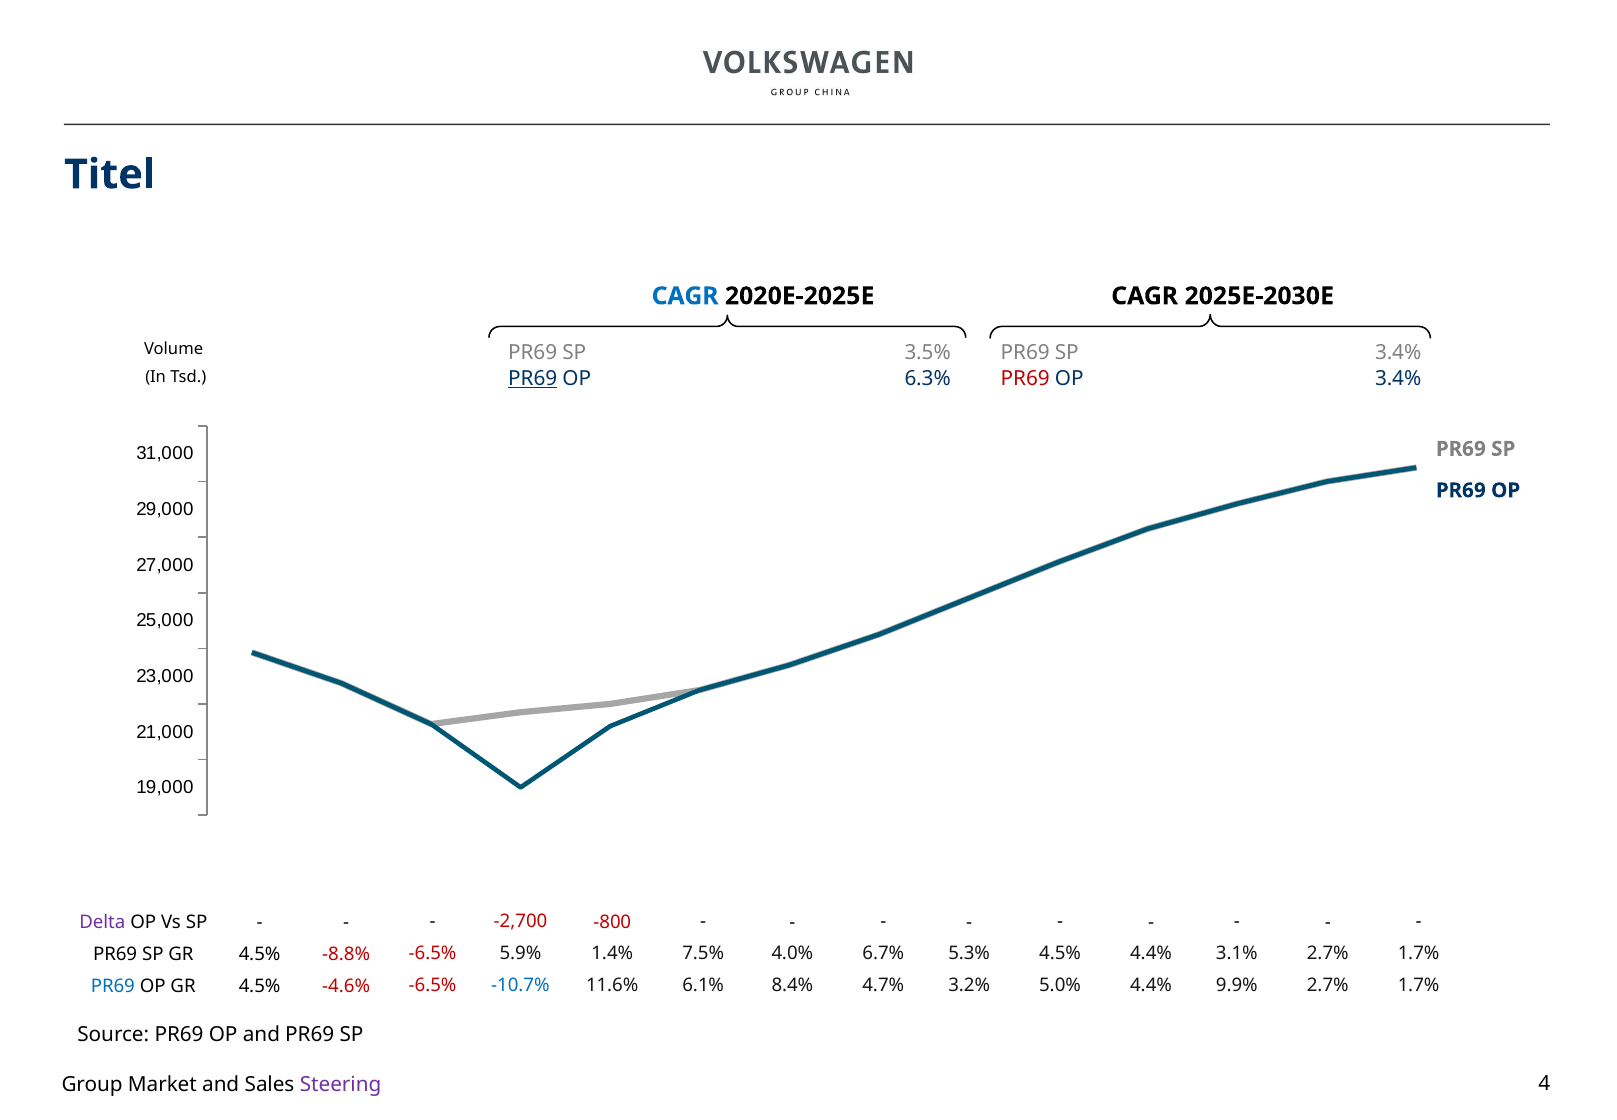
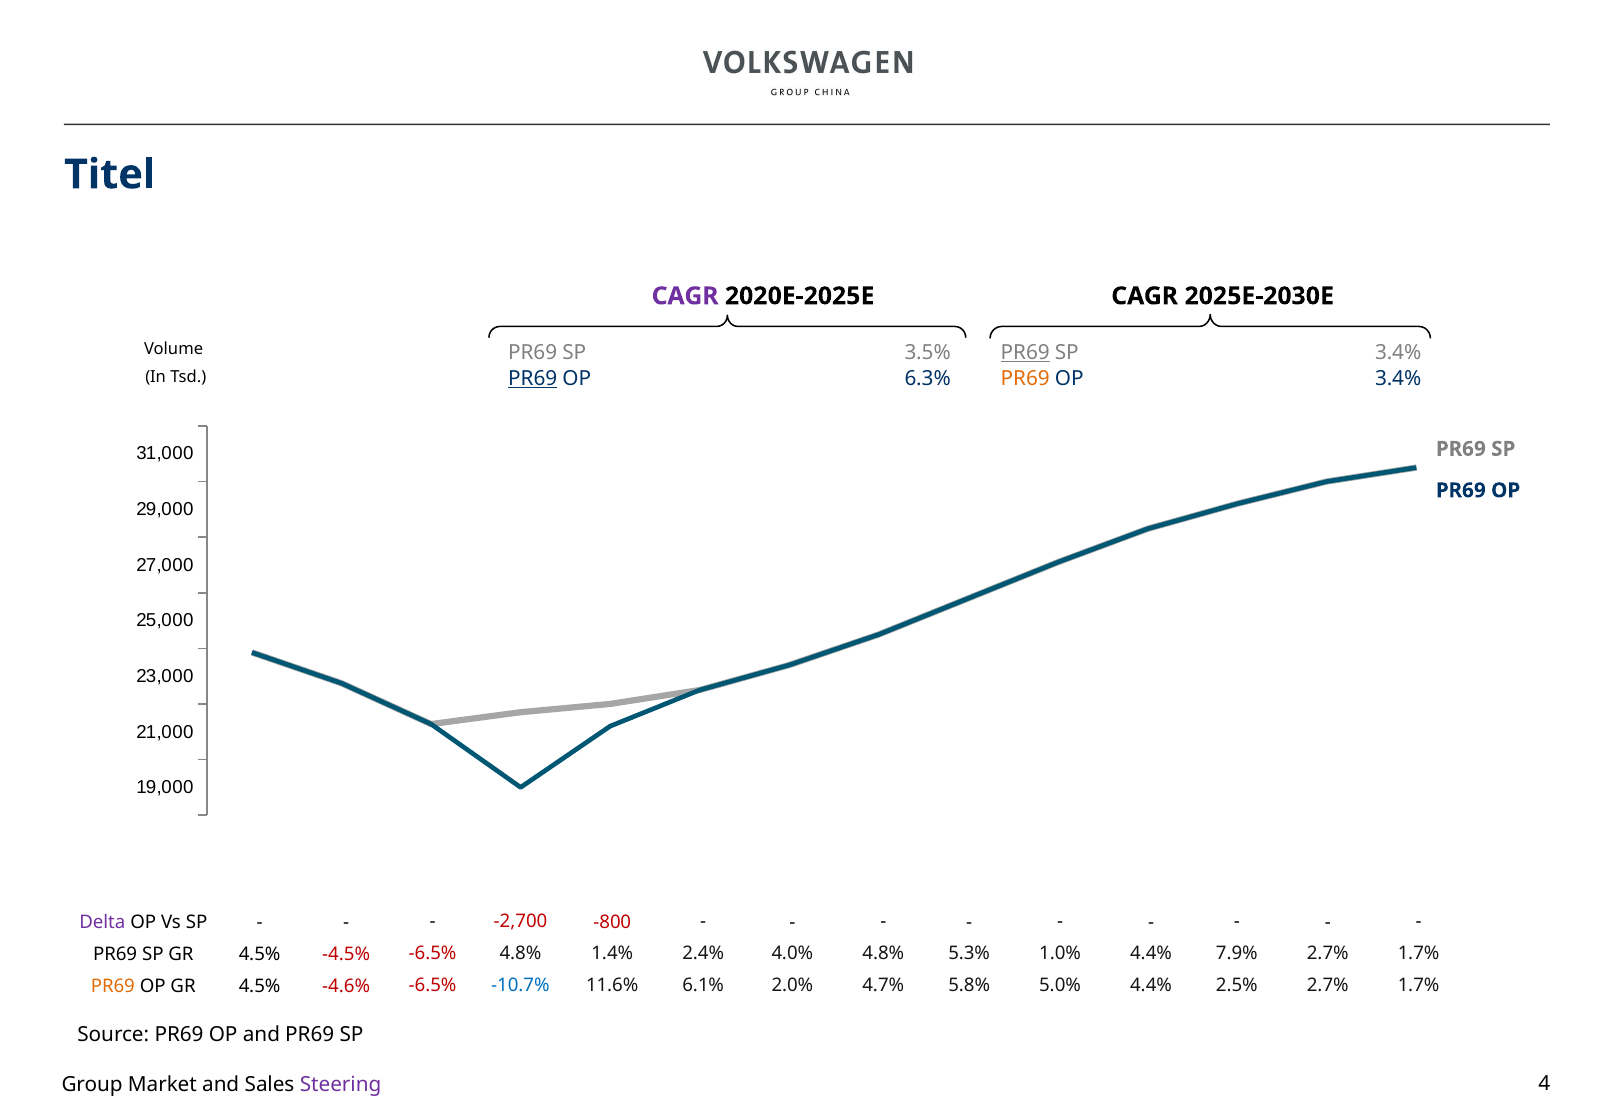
CAGR colour: blue -> purple (685, 296)
PR69 underline: none -> present (1025, 353)
PR69 colour: red -> orange (1025, 379)
-8.8%: -8.8% -> -4.5% (346, 954)
-6.5% 5.9%: 5.9% -> 4.8% (520, 953)
7.5%: 7.5% -> 2.4% (703, 953)
4.0% 6.7%: 6.7% -> 4.8% (883, 953)
5.3% 4.5%: 4.5% -> 1.0% (1060, 953)
3.1%: 3.1% -> 7.9% (1237, 953)
PR69 colour: blue -> orange (113, 986)
8.4%: 8.4% -> 2.0% (792, 985)
3.2%: 3.2% -> 5.8% (969, 985)
9.9%: 9.9% -> 2.5% (1237, 985)
